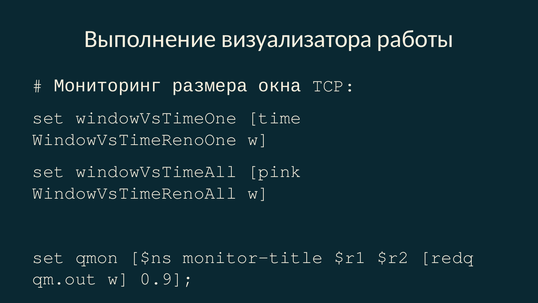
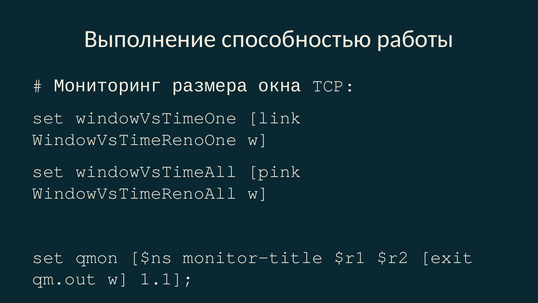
визуализатора: визуализатора -> способностью (296, 39)
windowVsTimeOne time: time -> link (274, 117)
$r2 redq: redq -> exit (447, 257)
0.9: 0.9 -> 1.1 (167, 278)
